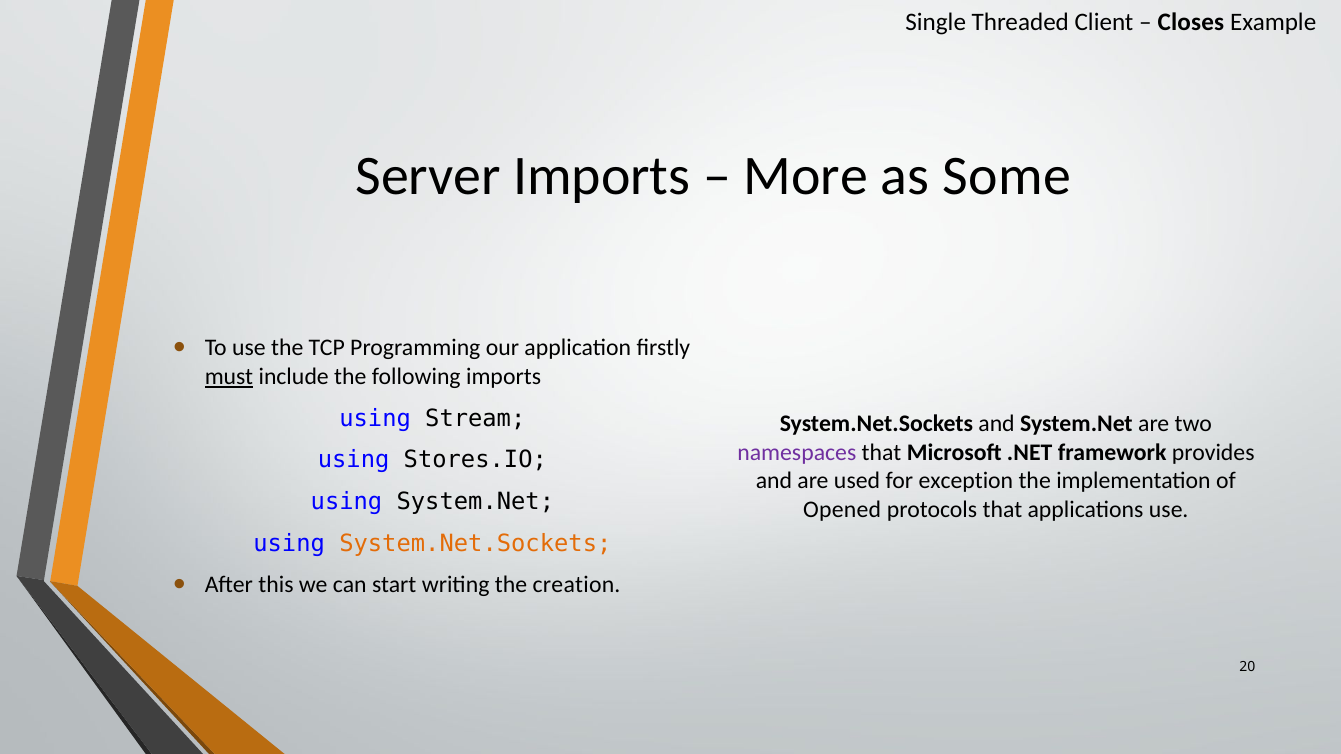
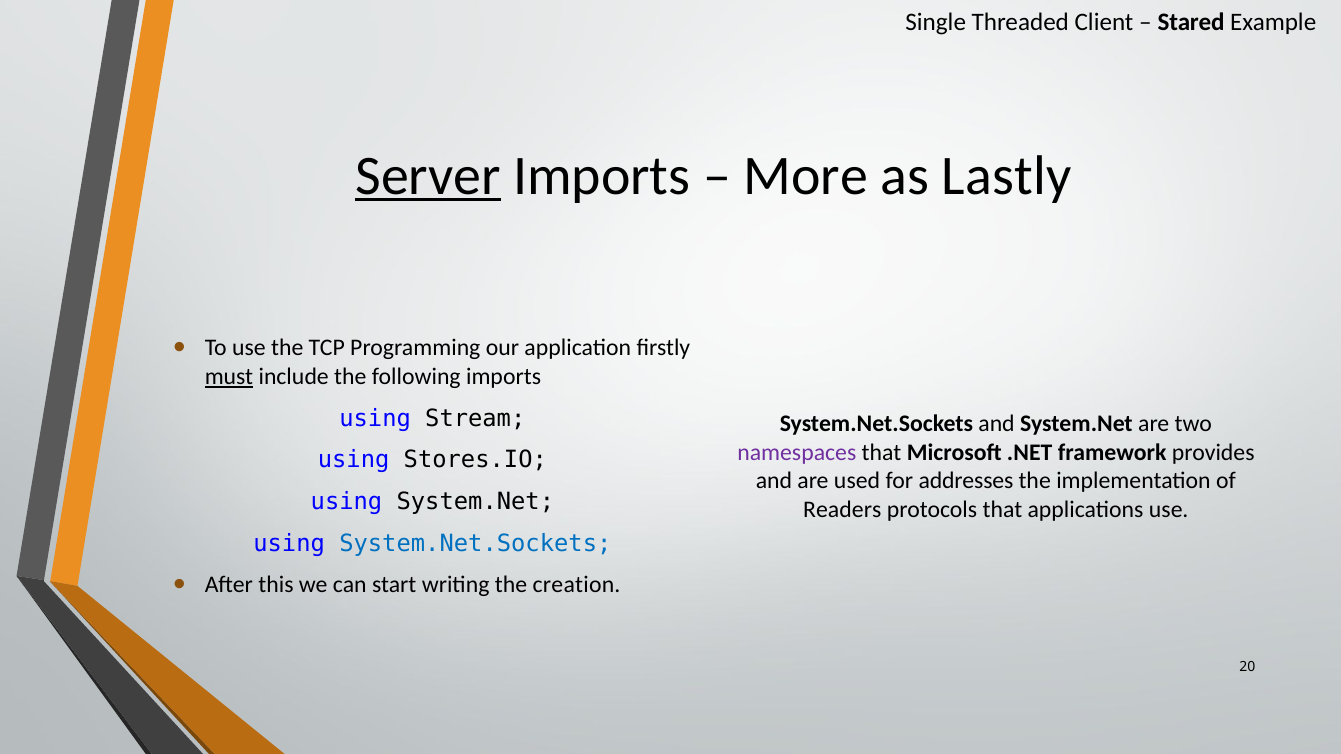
Closes: Closes -> Stared (1191, 22)
Server underline: none -> present (428, 176)
Some: Some -> Lastly (1007, 176)
exception: exception -> addresses (966, 481)
Opened: Opened -> Readers (842, 510)
System.Net.Sockets colour: orange -> blue (475, 544)
